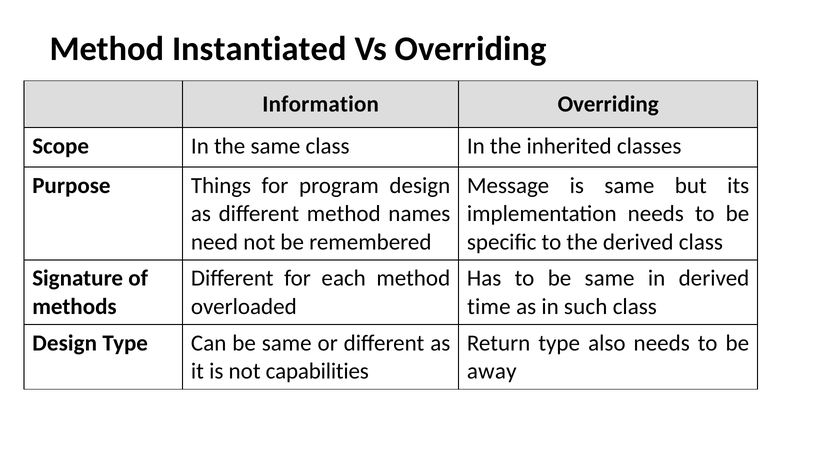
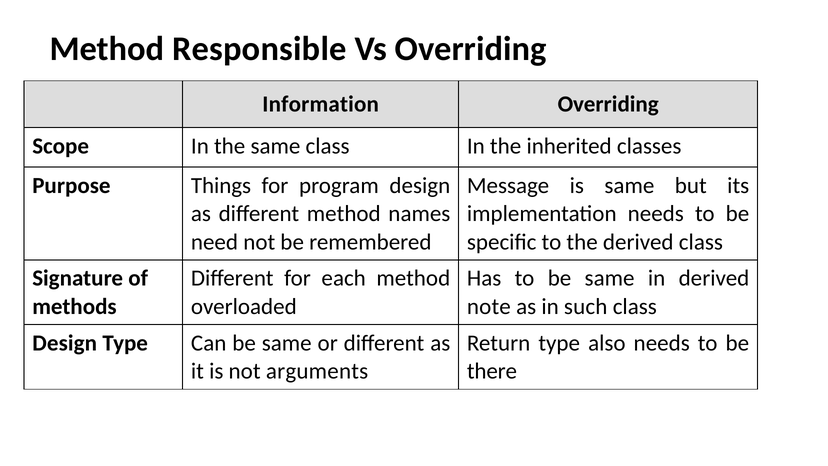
Instantiated: Instantiated -> Responsible (259, 49)
time: time -> note (489, 306)
capabilities: capabilities -> arguments (317, 371)
away: away -> there (492, 371)
